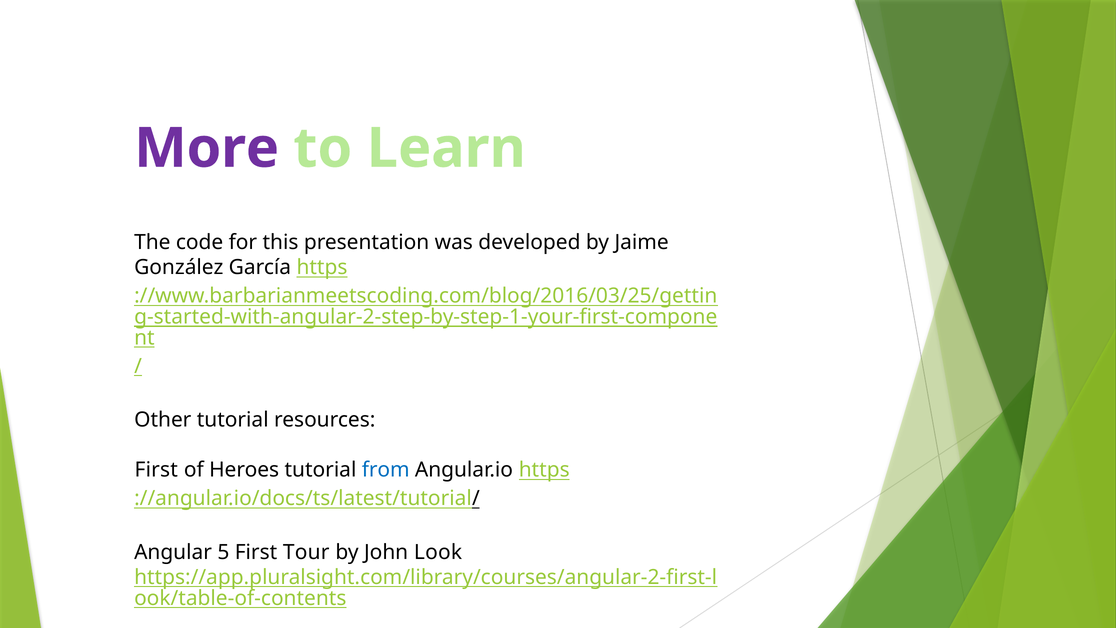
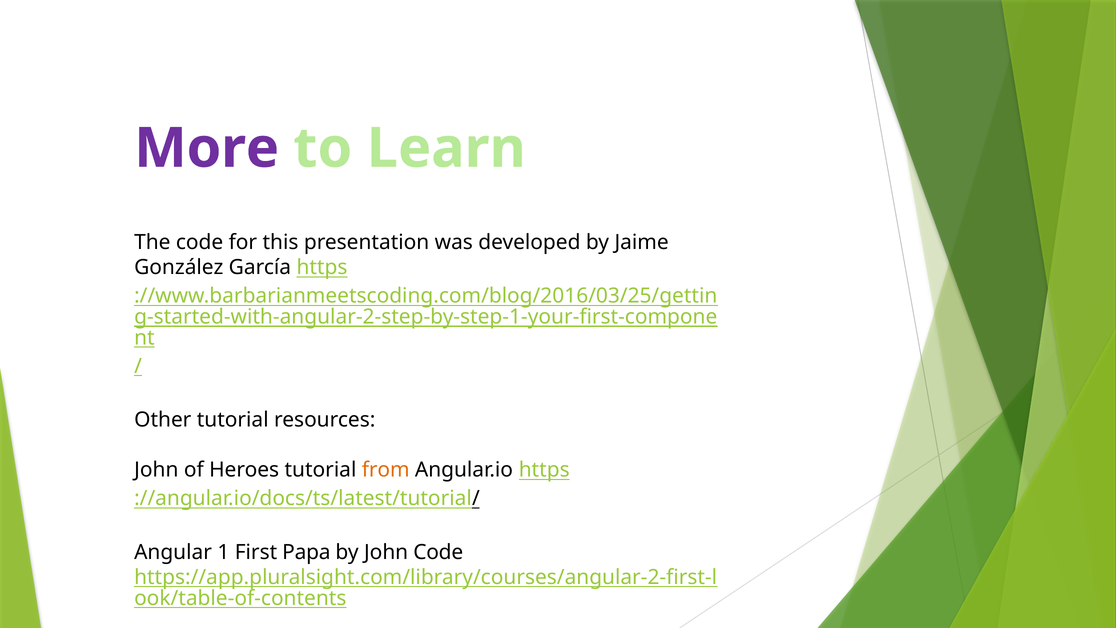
First: First -> John (156, 470)
from colour: blue -> orange (386, 470)
5: 5 -> 1 (223, 552)
Tour: Tour -> Papa (306, 552)
John Look: Look -> Code (438, 552)
